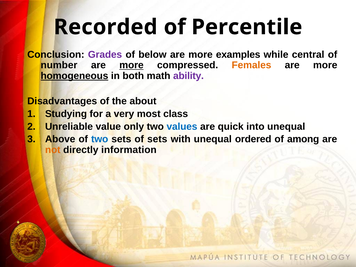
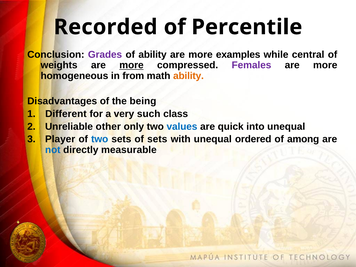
of below: below -> ability (153, 55)
number: number -> weights (59, 65)
Females colour: orange -> purple (251, 65)
homogeneous underline: present -> none (74, 76)
both: both -> from (133, 76)
ability colour: purple -> orange (189, 76)
about: about -> being (143, 101)
Studying: Studying -> Different (66, 114)
most: most -> such (149, 114)
value: value -> other (108, 127)
Above: Above -> Player (60, 139)
not colour: orange -> blue (53, 150)
information: information -> measurable (129, 150)
